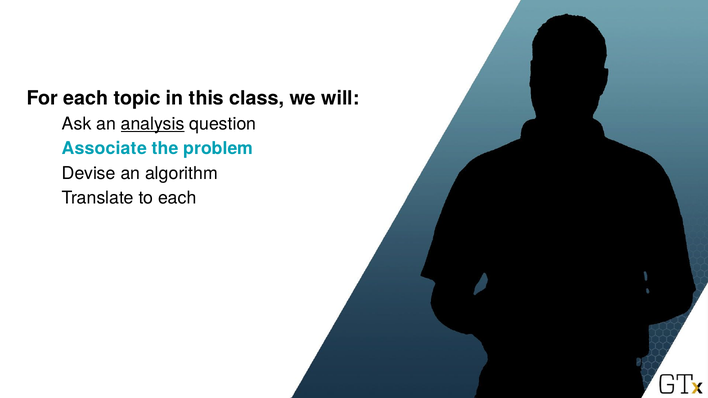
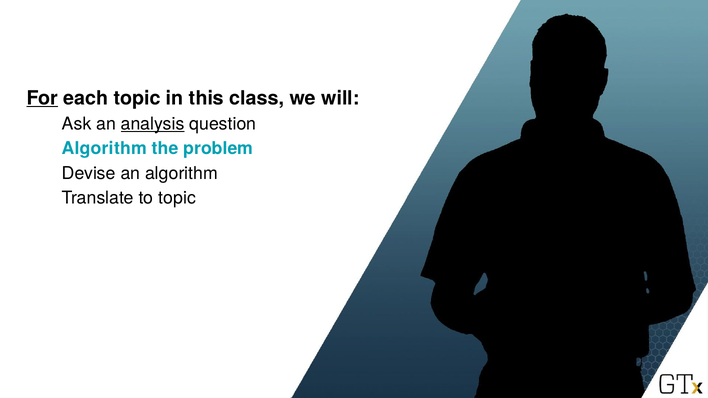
For underline: none -> present (42, 98)
Associate: Associate -> Algorithm (104, 149)
to each: each -> topic (177, 198)
